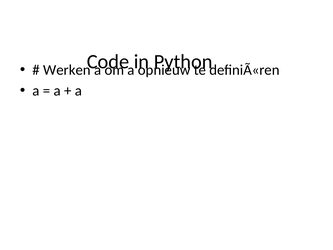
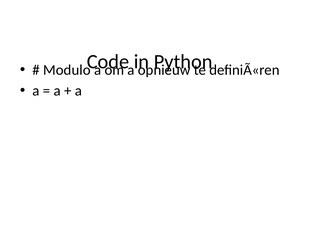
Werken: Werken -> Modulo (67, 70)
